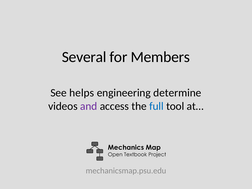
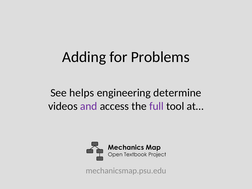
Several: Several -> Adding (84, 57)
Members: Members -> Problems (160, 57)
full colour: blue -> purple (156, 106)
